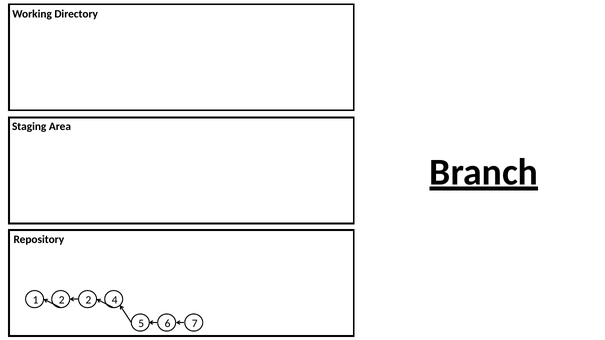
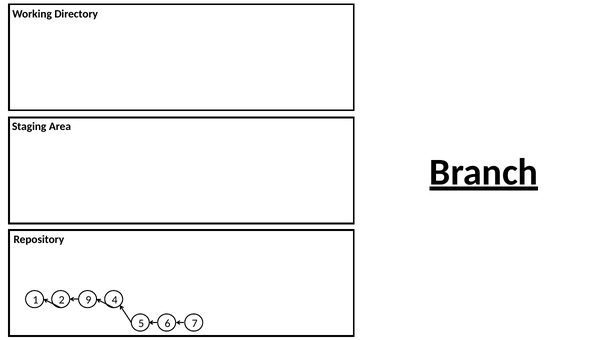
2 2: 2 -> 9 (88, 300)
